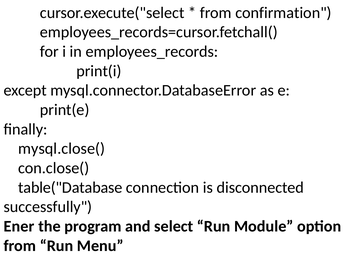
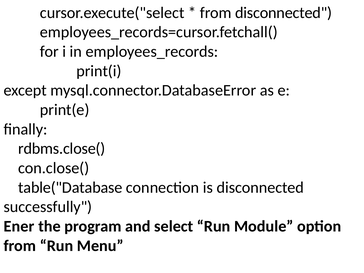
from confirmation: confirmation -> disconnected (284, 13)
mysql.close(: mysql.close( -> rdbms.close( (62, 149)
